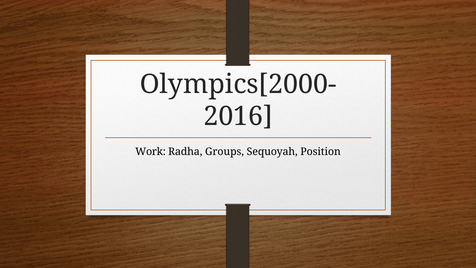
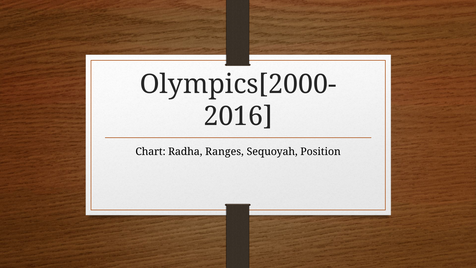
Work: Work -> Chart (151, 152)
Groups: Groups -> Ranges (224, 152)
